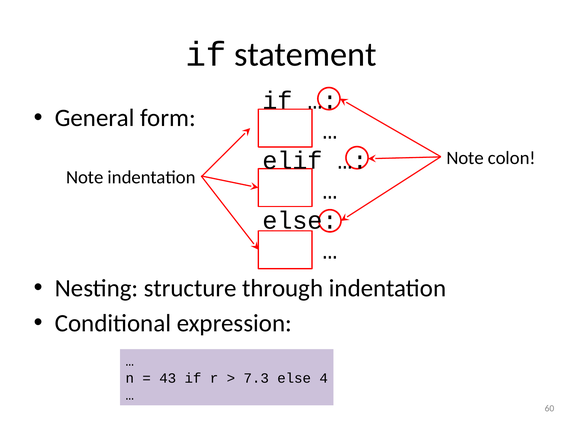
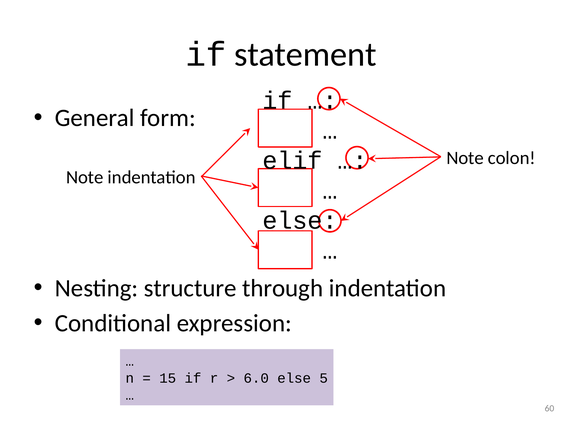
43: 43 -> 15 (168, 378)
7.3: 7.3 -> 6.0 (256, 378)
4: 4 -> 5 (324, 378)
